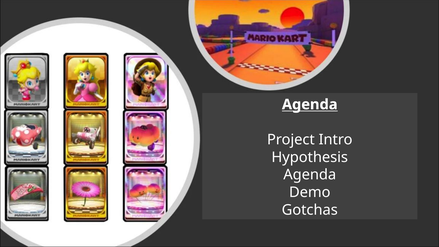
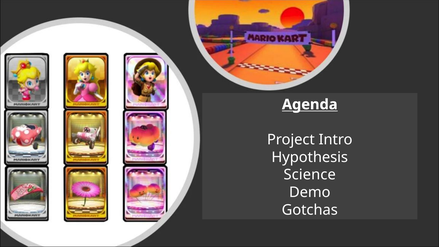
Agenda: Agenda -> Science (310, 175)
